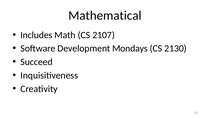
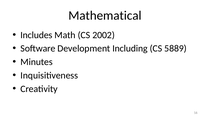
2107: 2107 -> 2002 (104, 35)
Mondays: Mondays -> Including (130, 49)
2130: 2130 -> 5889 (176, 49)
Succeed: Succeed -> Minutes (37, 62)
